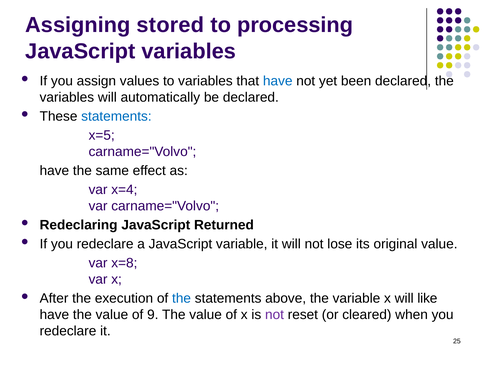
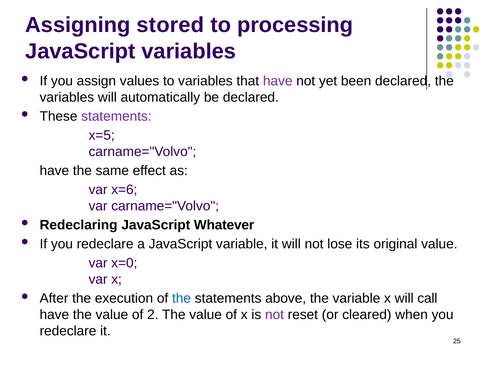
have colour: blue -> purple (278, 81)
statements colour: blue -> purple (116, 116)
x=4: x=4 -> x=6 (124, 190)
Returned: Returned -> Whatever (224, 225)
x=8: x=8 -> x=0 (124, 263)
like: like -> call (427, 299)
9: 9 -> 2 (153, 315)
